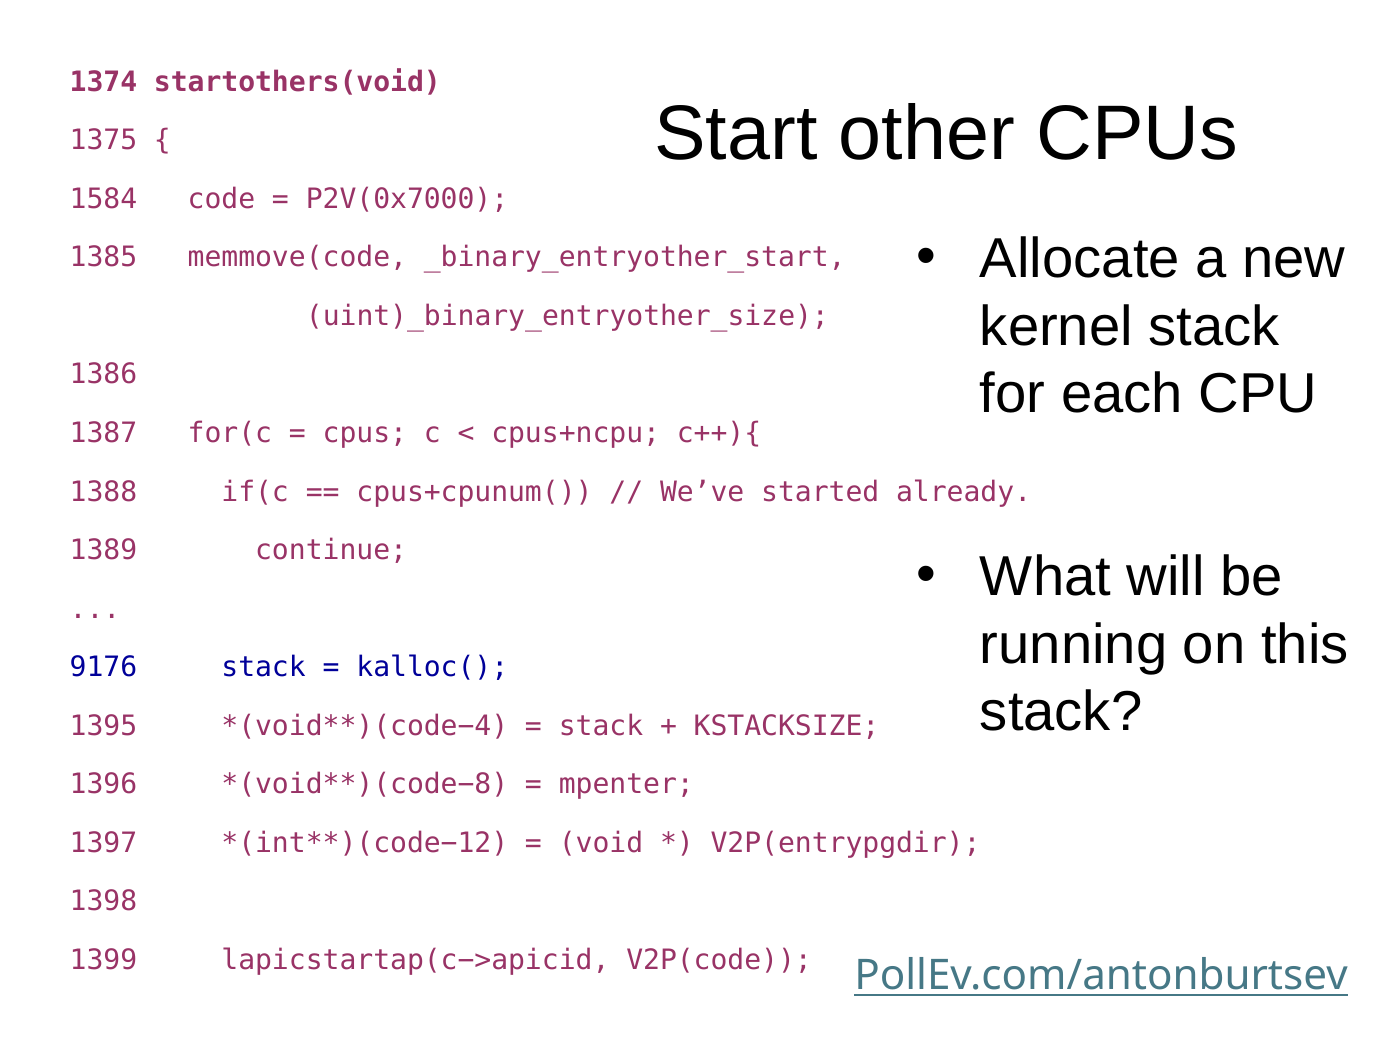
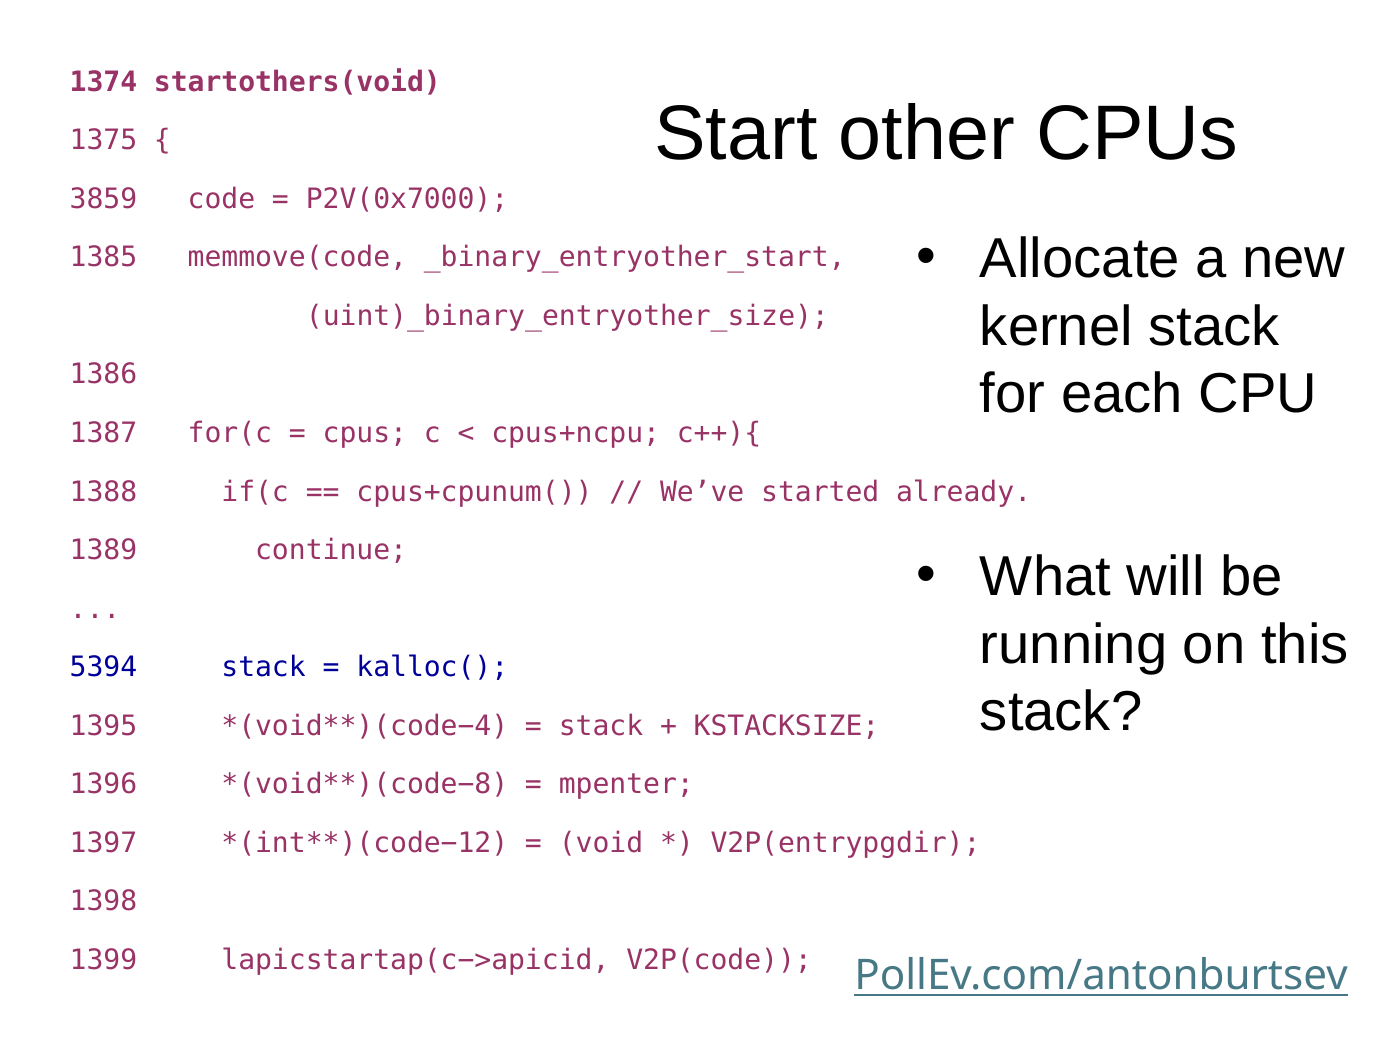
1584: 1584 -> 3859 (103, 199)
9176: 9176 -> 5394 (103, 667)
